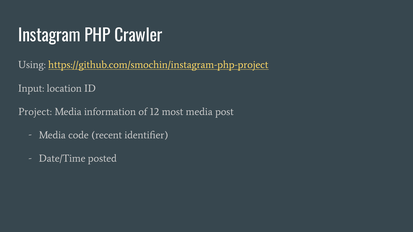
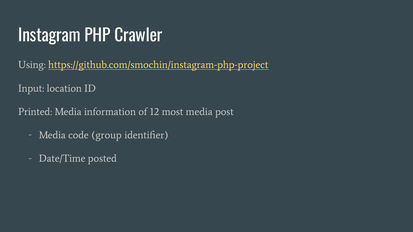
Project: Project -> Printed (35, 112)
recent: recent -> group (107, 135)
